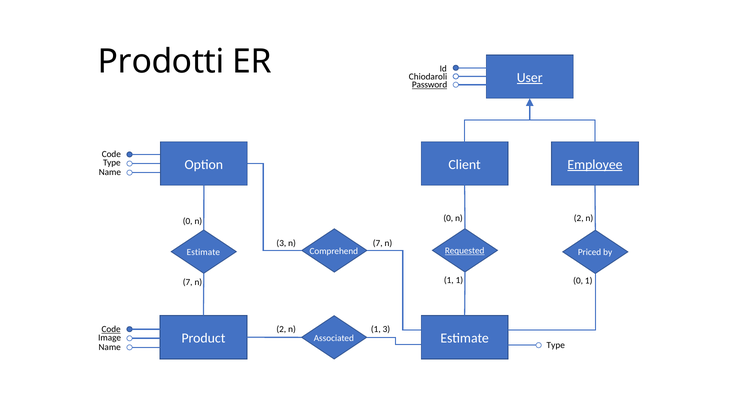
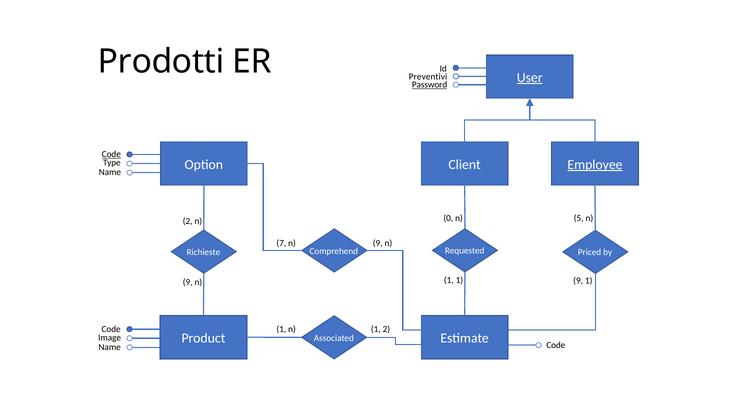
Chiodaroli: Chiodaroli -> Preventivi (428, 77)
Code underline: none -> present (111, 154)
0 n 2: 2 -> 5 (579, 218)
0: 0 -> 2 (188, 221)
7: 7 -> 9 (378, 243)
3: 3 -> 7 (281, 243)
Requested underline: present -> none (465, 251)
Estimate: Estimate -> Richieste (203, 252)
1 0: 0 -> 9 (578, 281)
7: 7 -> 9 (188, 282)
1 3: 3 -> 2 (386, 329)
Code underline: present -> none (111, 329)
2: 2 -> 1 (281, 329)
Type: Type -> Code (556, 345)
